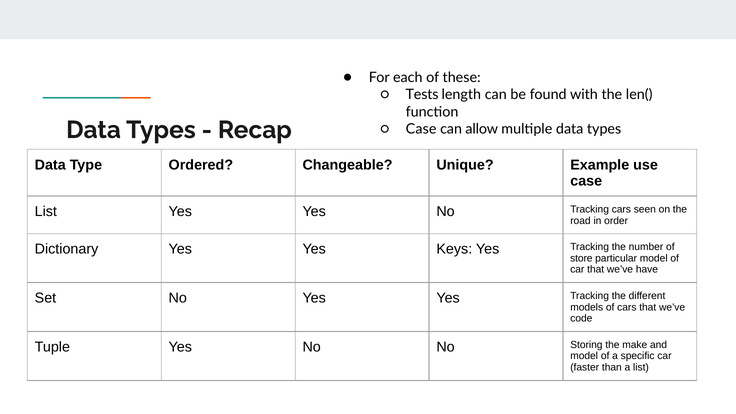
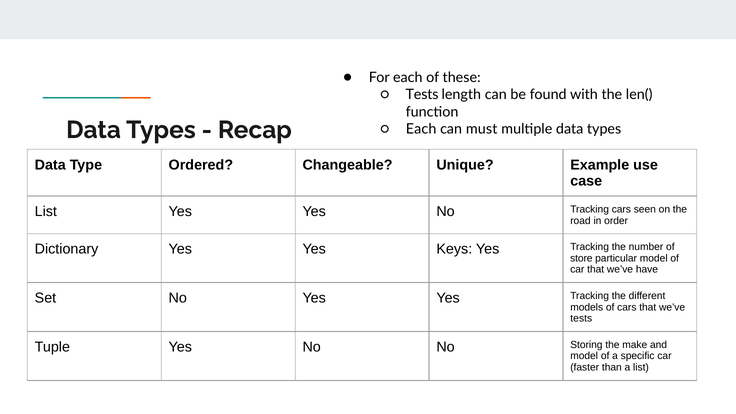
Case: Case -> Each (421, 129)
allow: allow -> must (482, 129)
code: code -> tests (581, 319)
